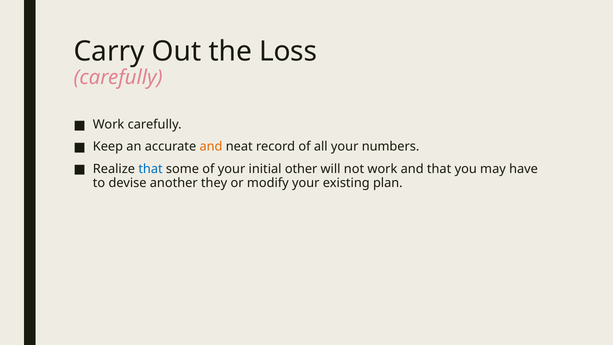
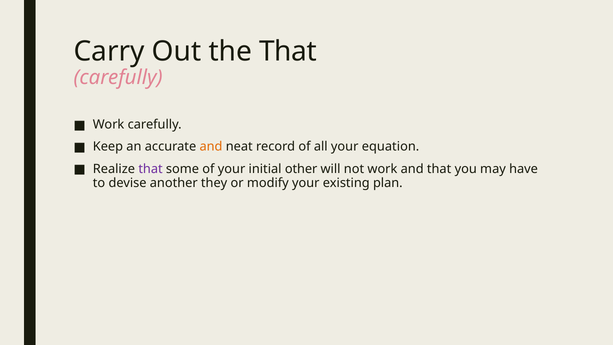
the Loss: Loss -> That (288, 52)
numbers: numbers -> equation (391, 147)
that colour: blue -> purple (151, 169)
